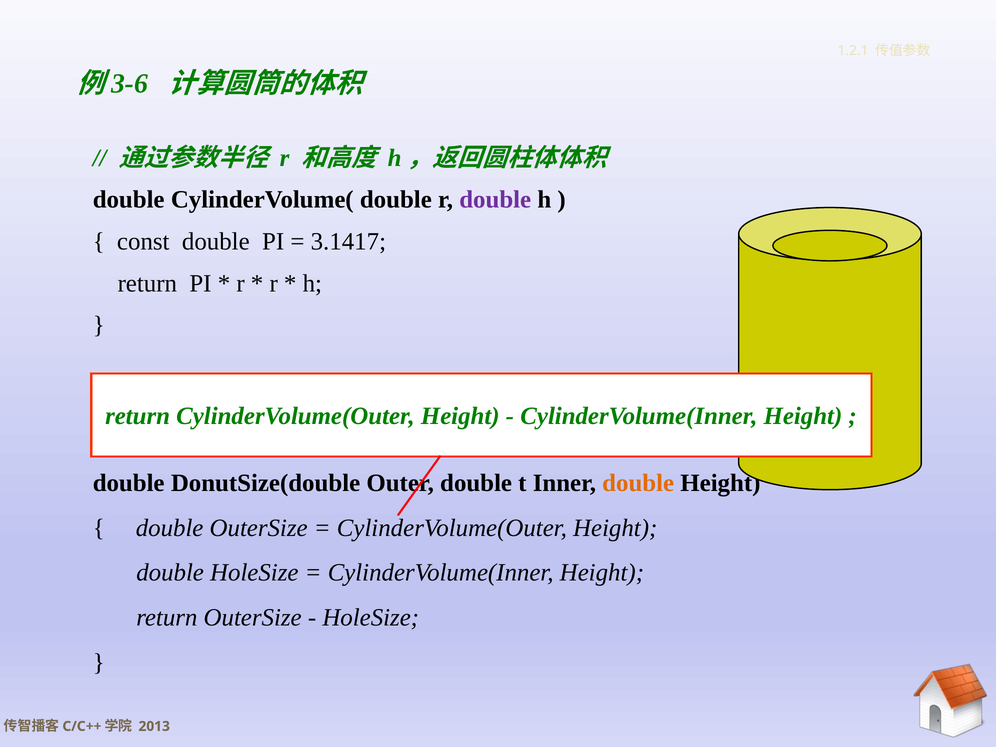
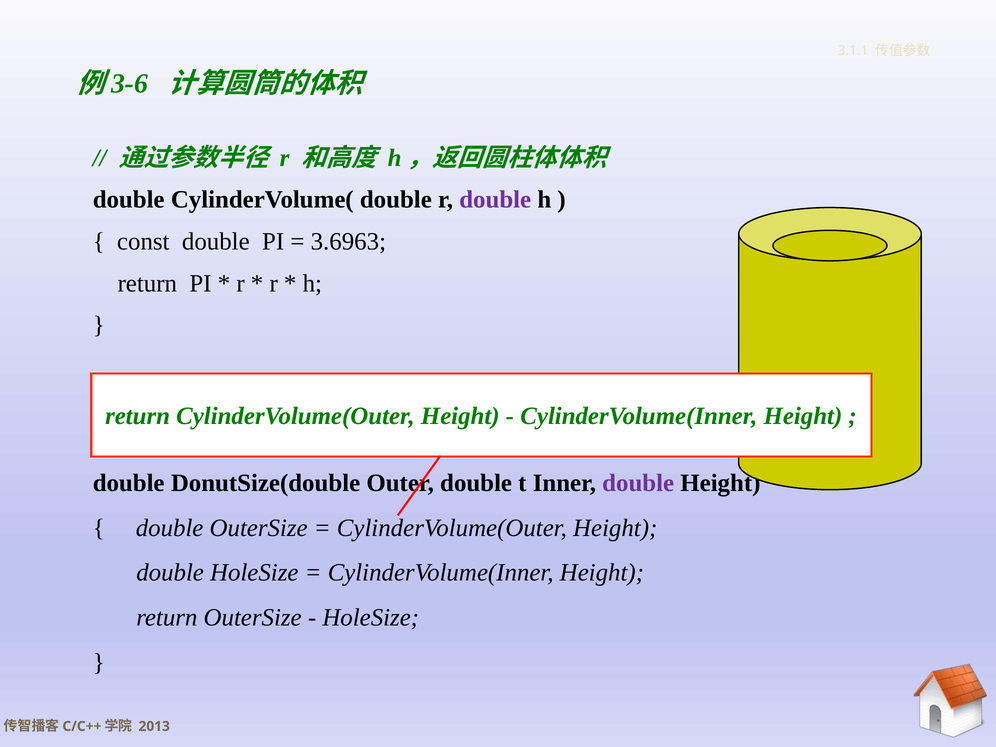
1.2.1: 1.2.1 -> 3.1.1 (853, 51)
3.1417: 3.1417 -> 3.6963 (348, 242)
double colour: orange -> purple (638, 483)
